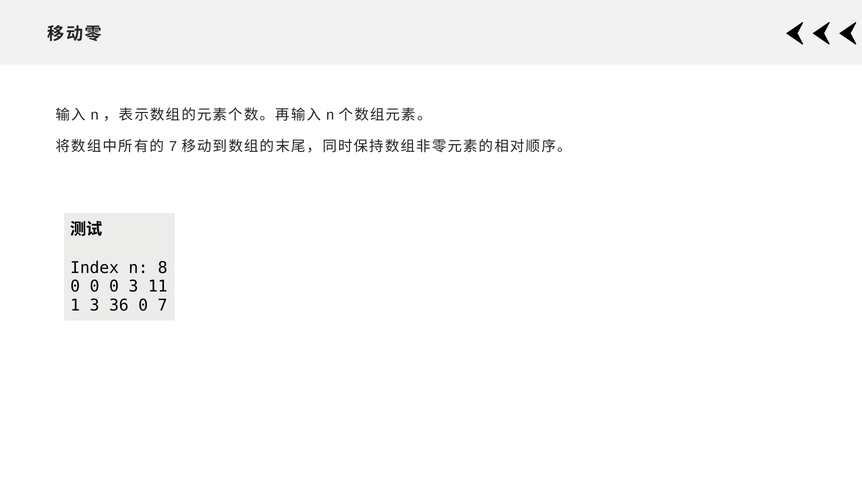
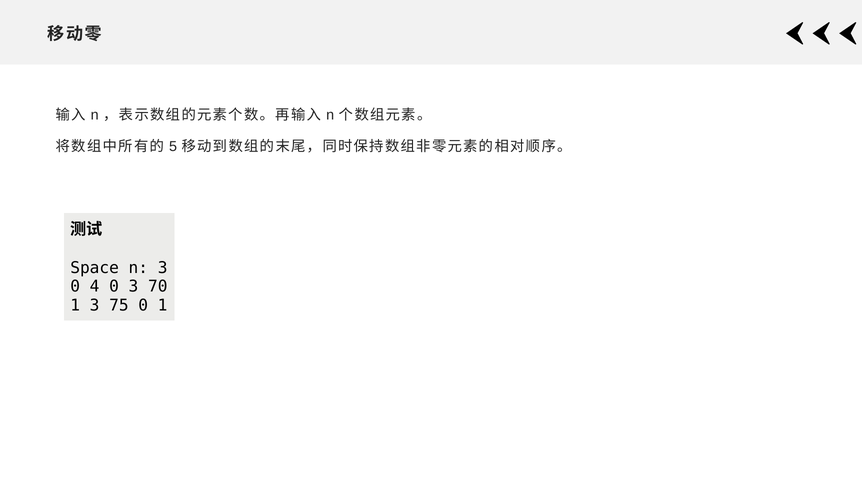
7: 7 -> 5 (173, 146)
Index: Index -> Space (95, 268)
n 8: 8 -> 3 (163, 268)
0: 0 -> 4 (95, 287)
11: 11 -> 70 (158, 287)
36: 36 -> 75 (119, 305)
0 7: 7 -> 1 (163, 305)
